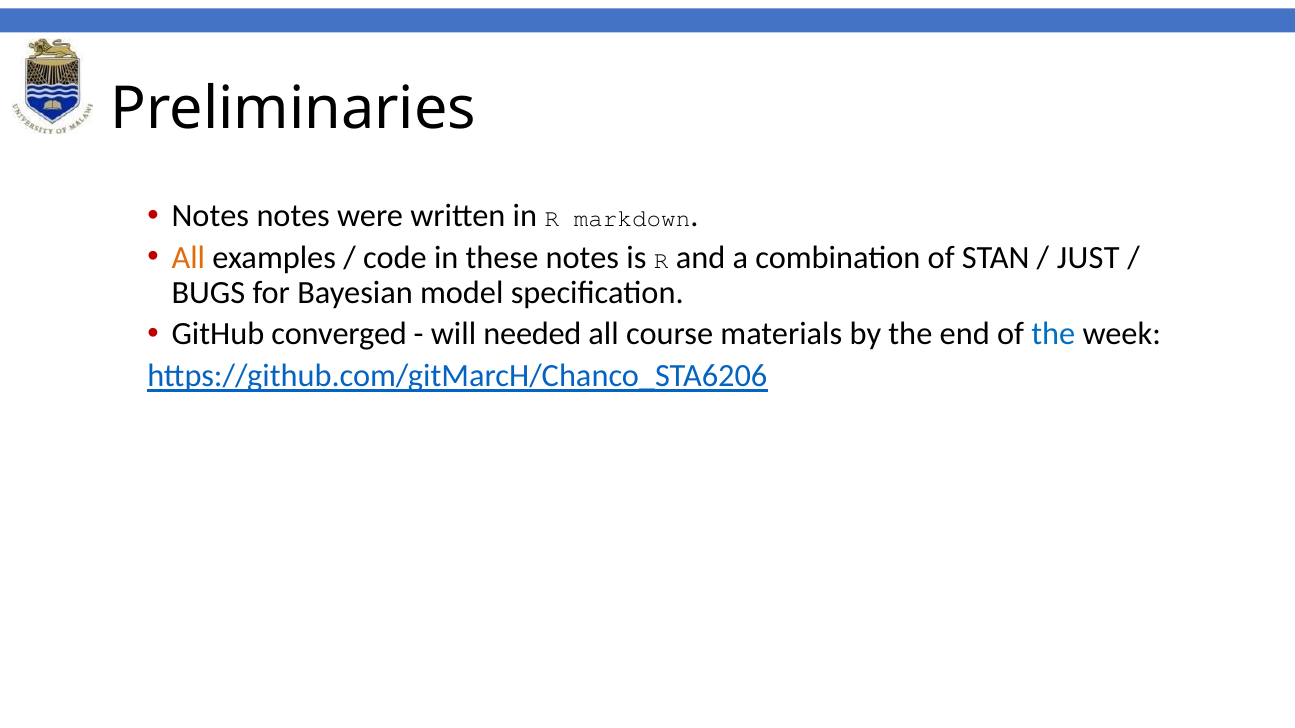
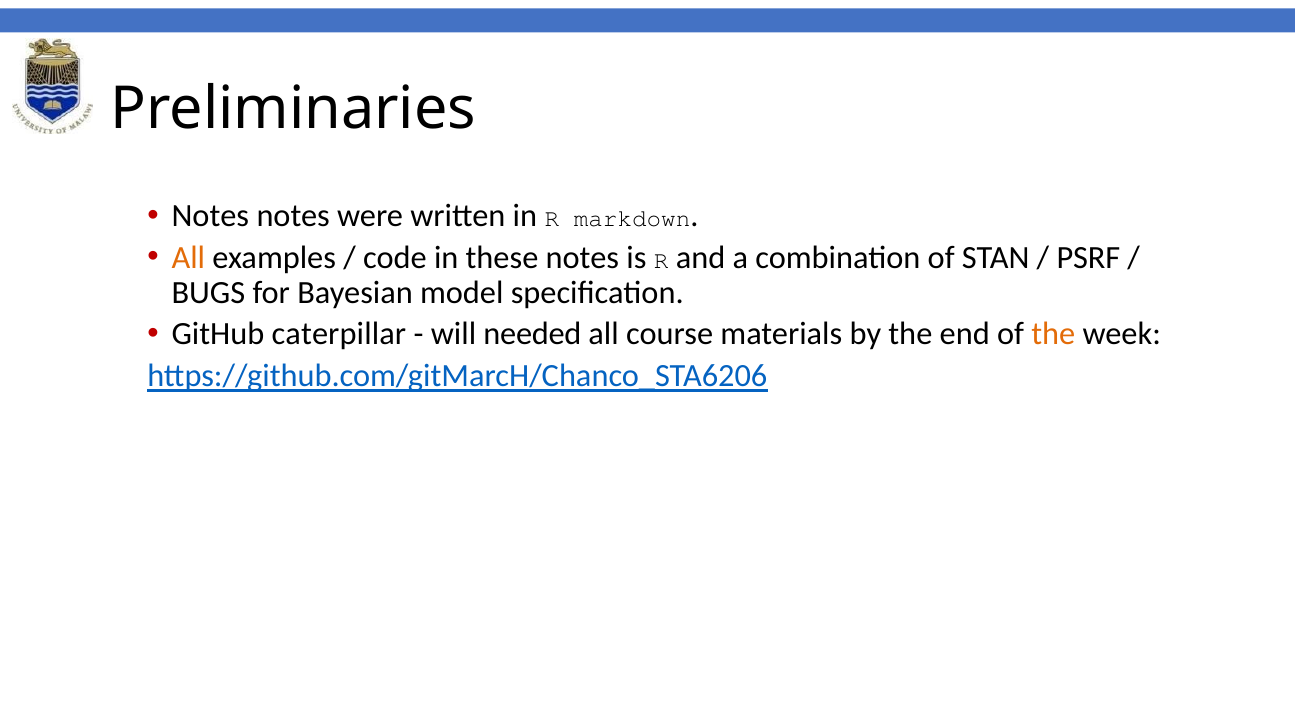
JUST: JUST -> PSRF (1088, 258)
converged: converged -> caterpillar (339, 334)
the colour: blue -> orange (1053, 334)
